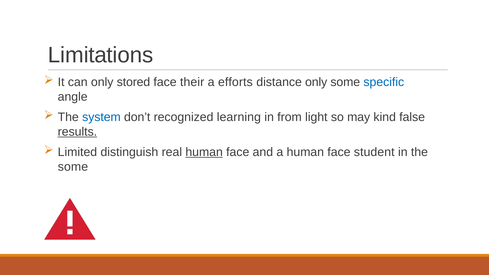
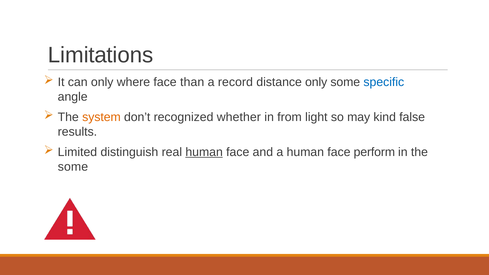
stored: stored -> where (133, 82)
their: their -> than (192, 82)
efforts: efforts -> record (235, 82)
system colour: blue -> orange (101, 117)
learning: learning -> whether (239, 117)
results underline: present -> none (77, 132)
student: student -> perform (374, 152)
